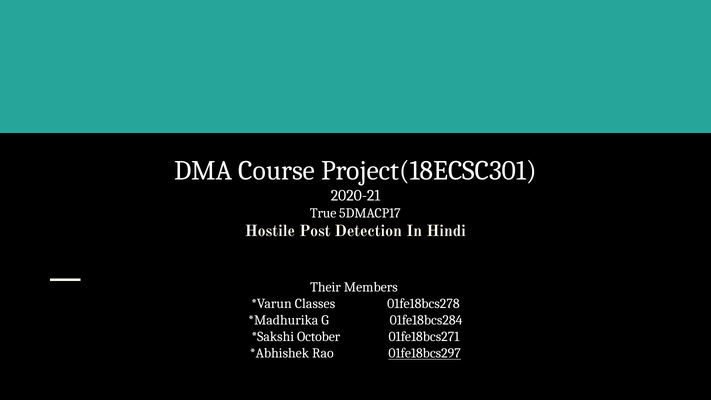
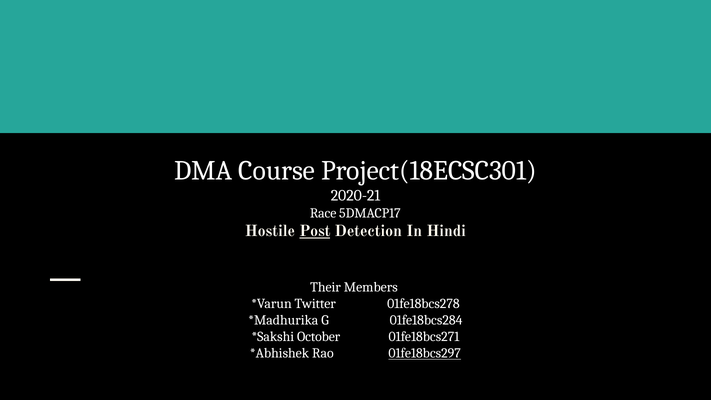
True: True -> Race (323, 213)
Post underline: none -> present (315, 231)
Classes: Classes -> Twitter (315, 304)
